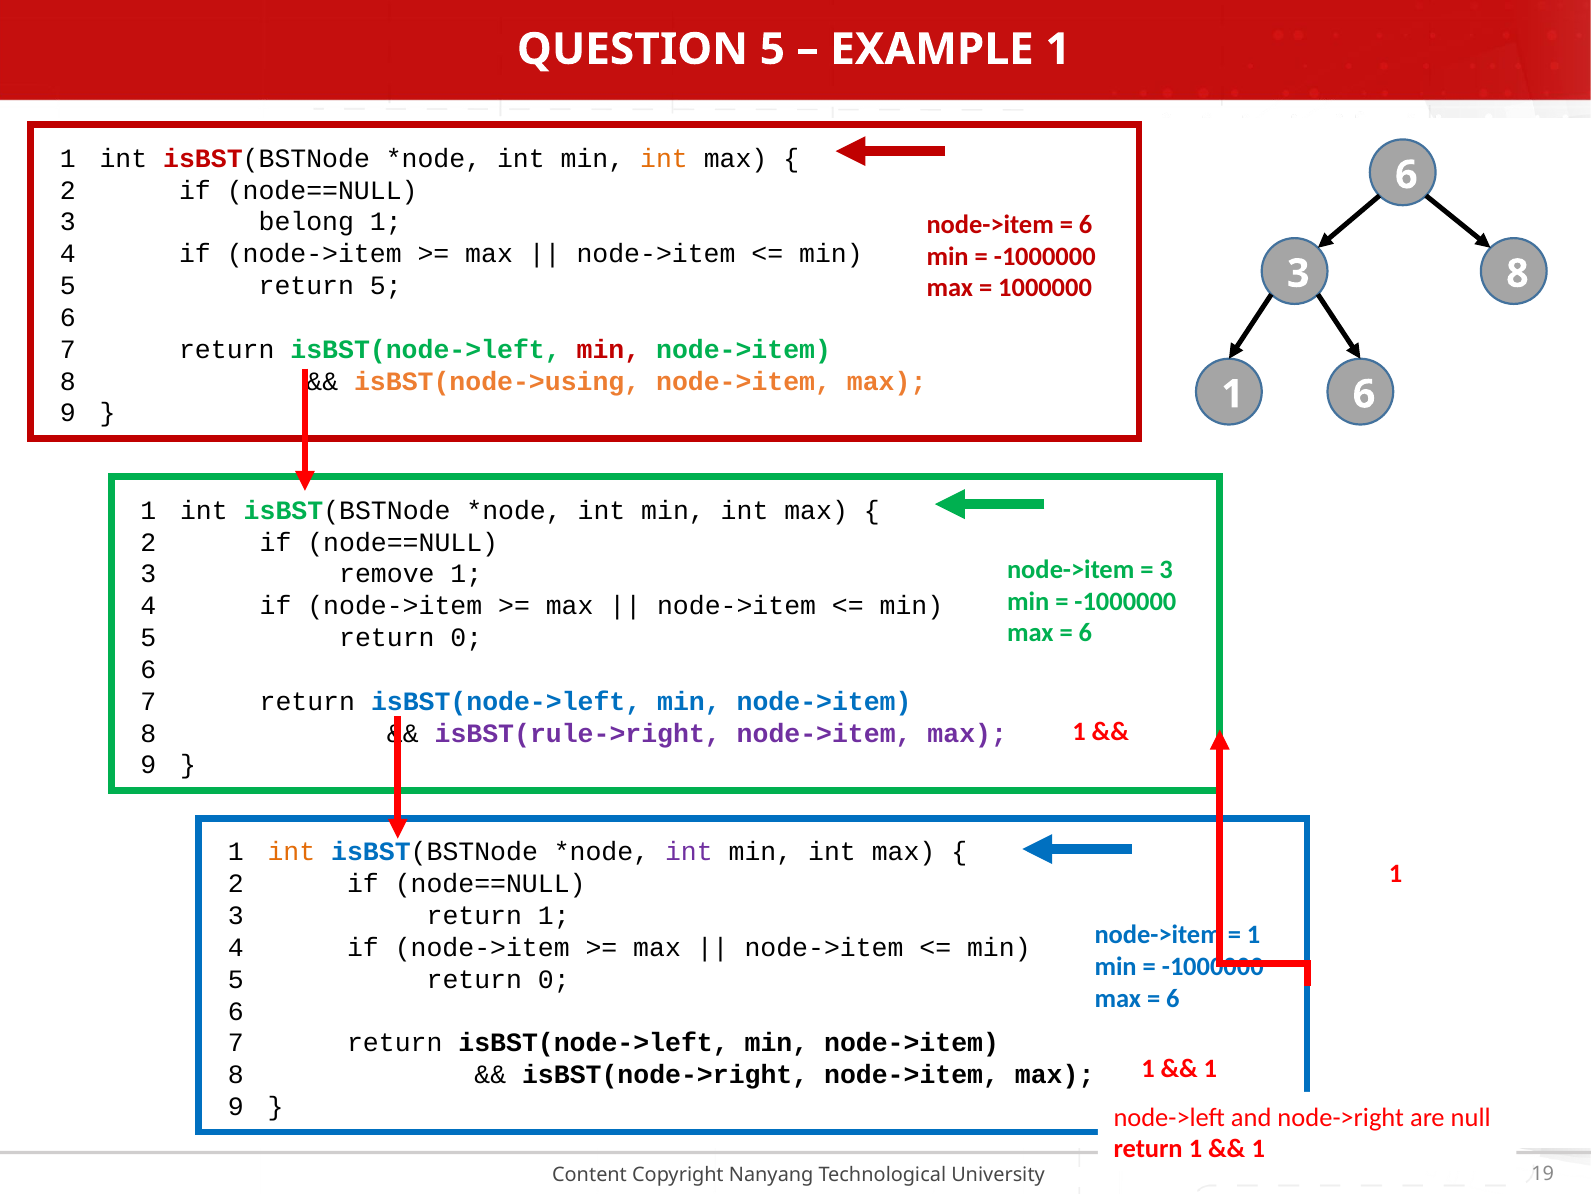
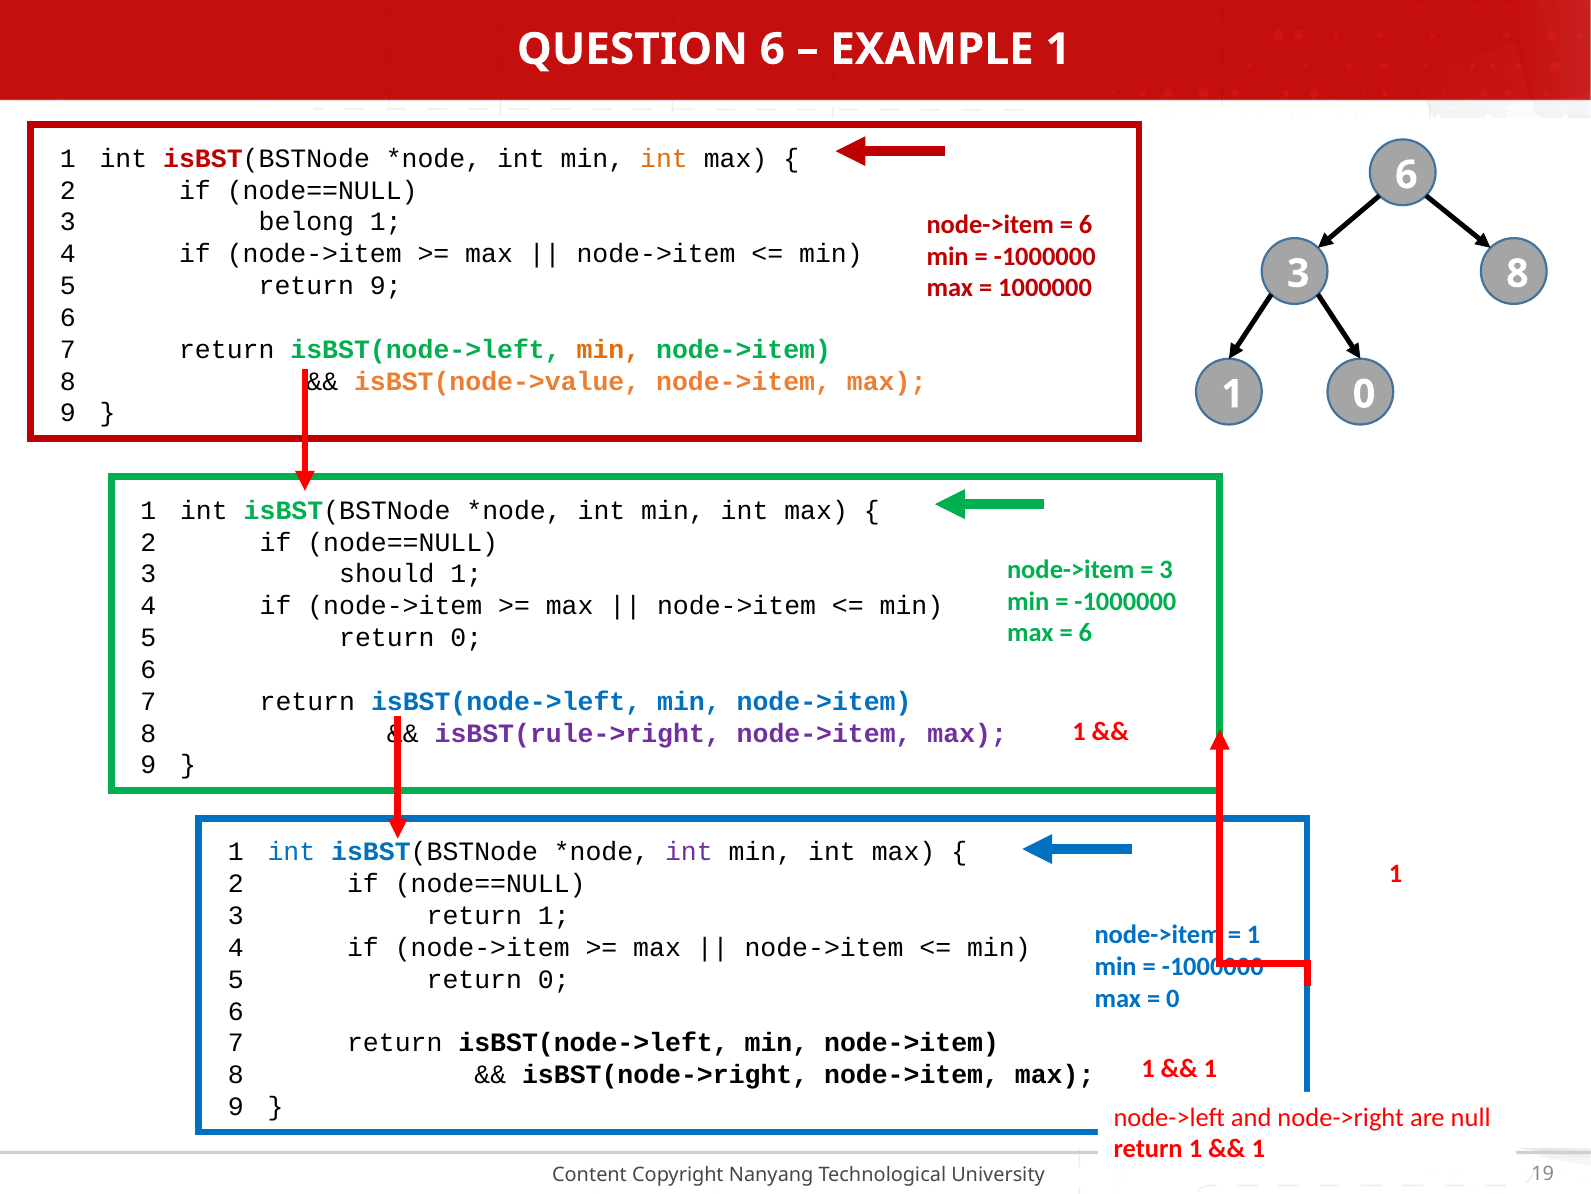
QUESTION 5: 5 -> 6 (772, 49)
return 5: 5 -> 9 (386, 286)
min colour: red -> orange (608, 349)
isBST(node->using: isBST(node->using -> isBST(node->value (497, 381)
1 6: 6 -> 0 (1364, 394)
remove: remove -> should (387, 574)
int colour: orange -> blue (291, 852)
6: 6 -> 0 (1173, 998)
